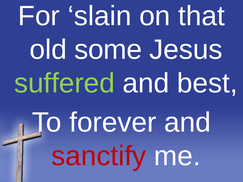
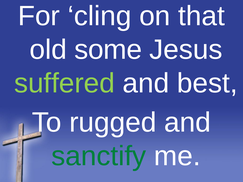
slain: slain -> cling (100, 16)
forever: forever -> rugged (113, 123)
sanctify colour: red -> green (99, 156)
